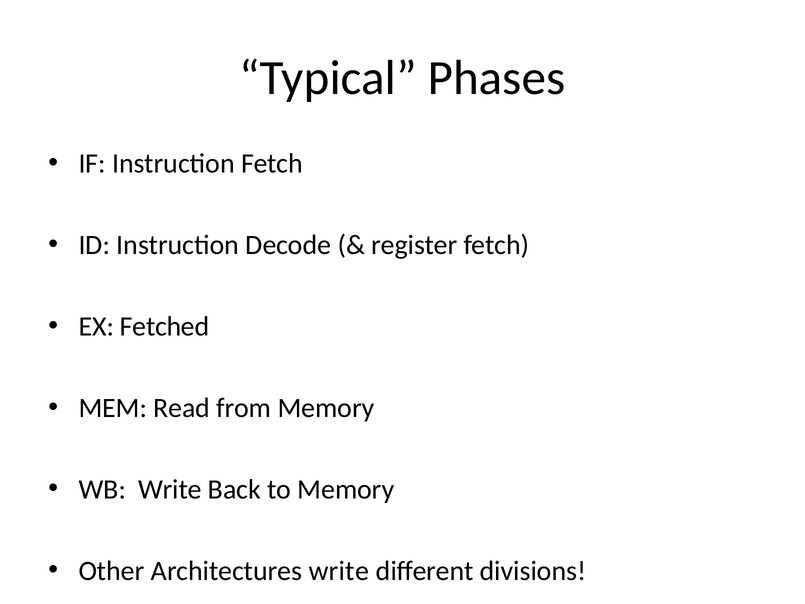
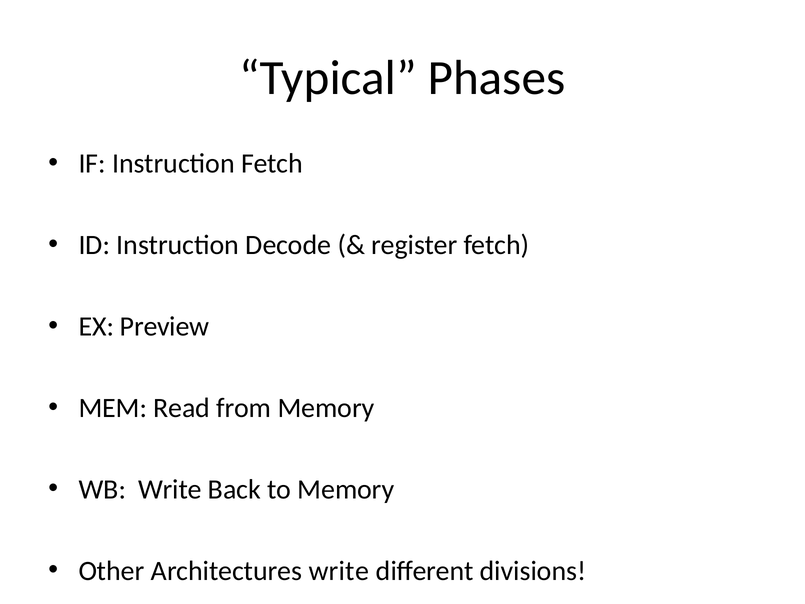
Fetched: Fetched -> Preview (165, 326)
